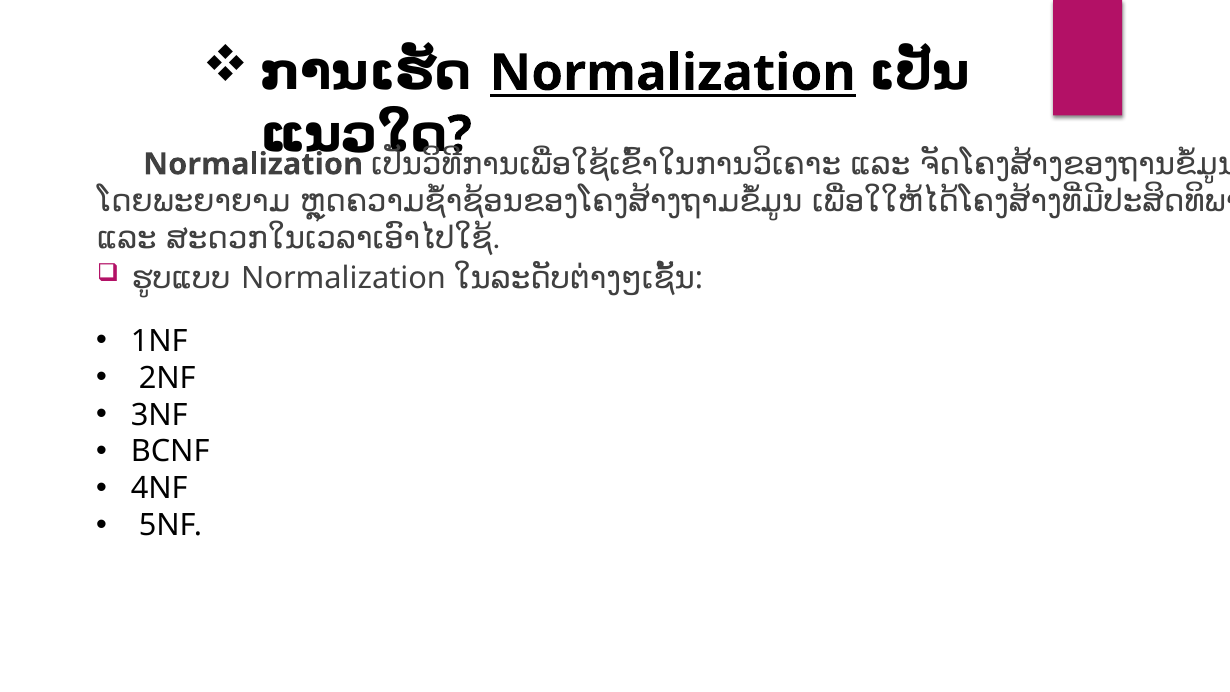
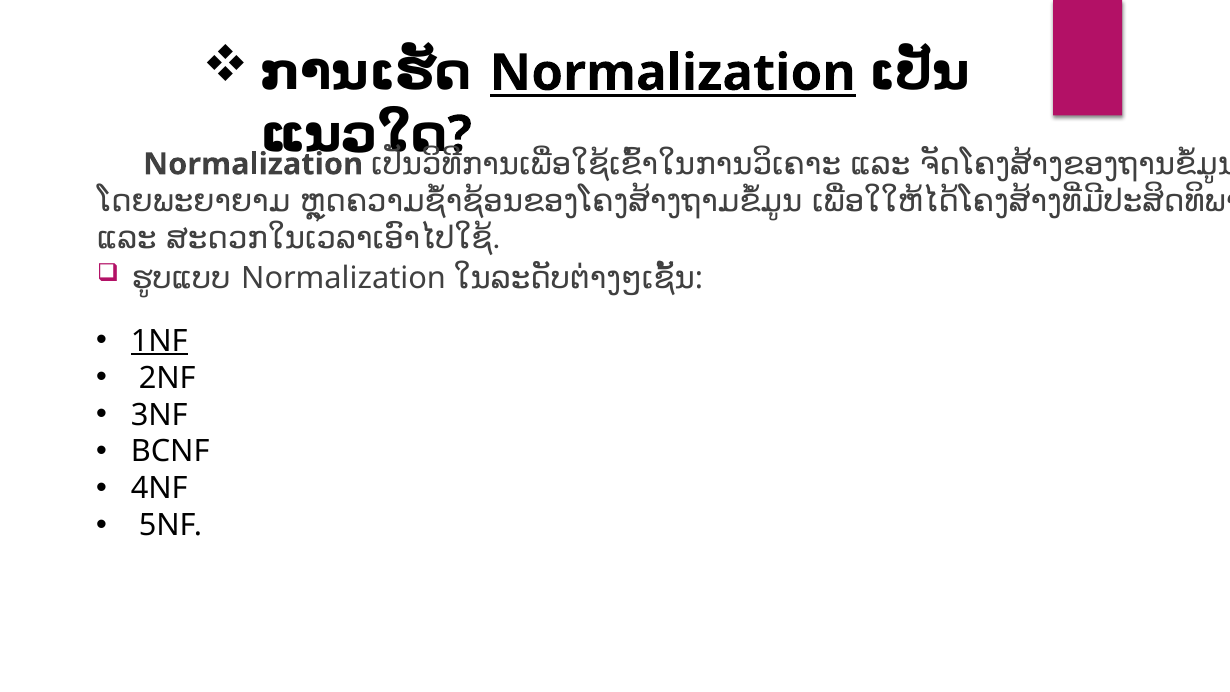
1NF underline: none -> present (159, 341)
